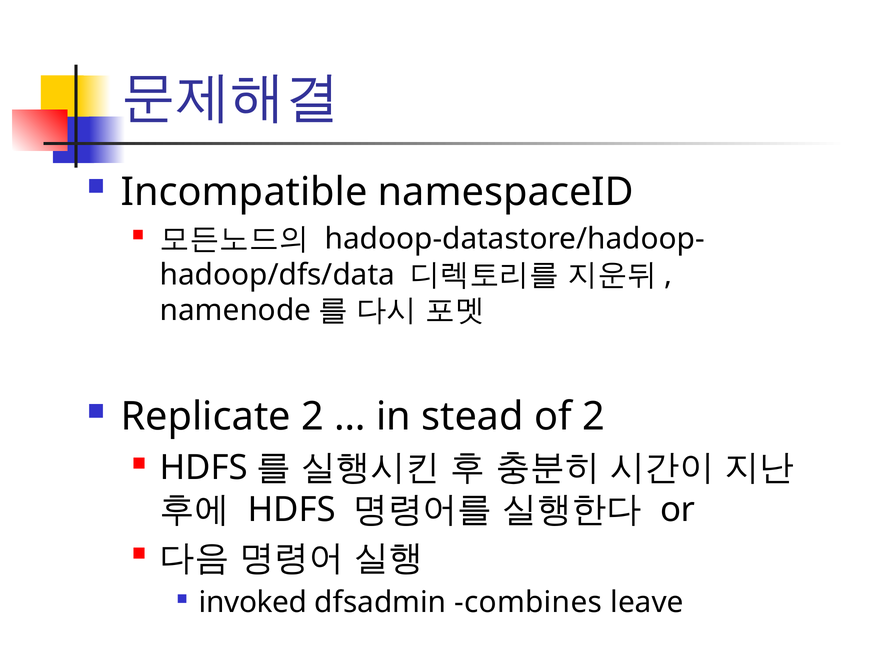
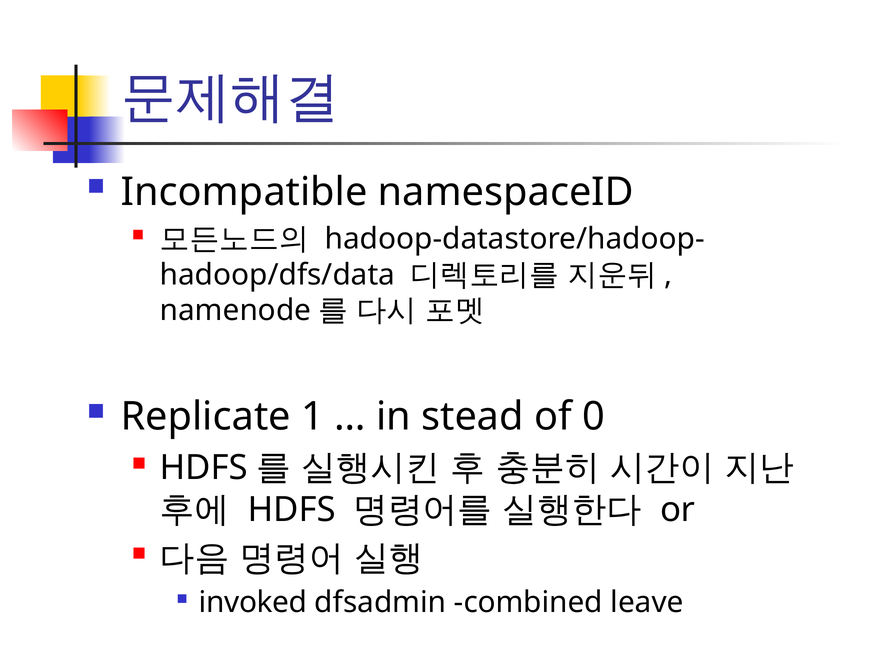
Replicate 2: 2 -> 1 (313, 416)
of 2: 2 -> 0 (593, 416)
combines: combines -> combined (528, 602)
